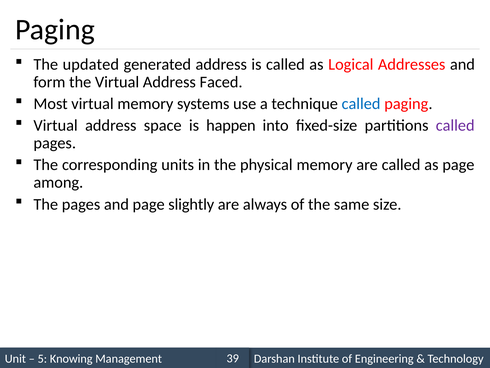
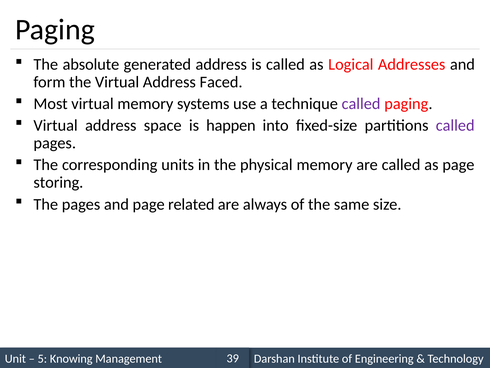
updated: updated -> absolute (91, 64)
called colour: blue -> purple (361, 104)
among: among -> storing (58, 182)
slightly: slightly -> related (191, 204)
